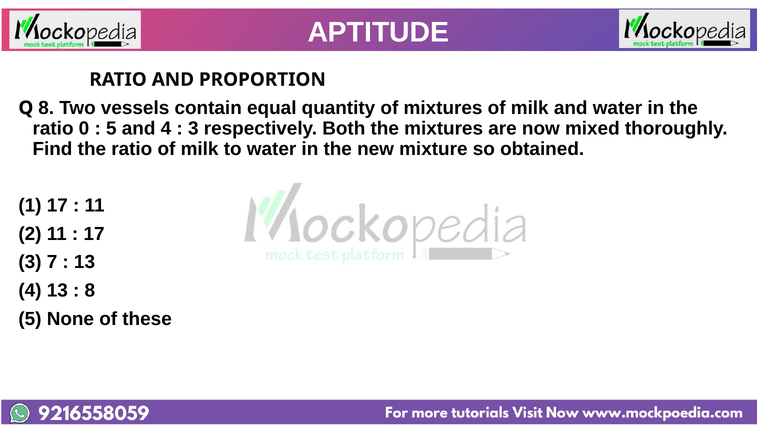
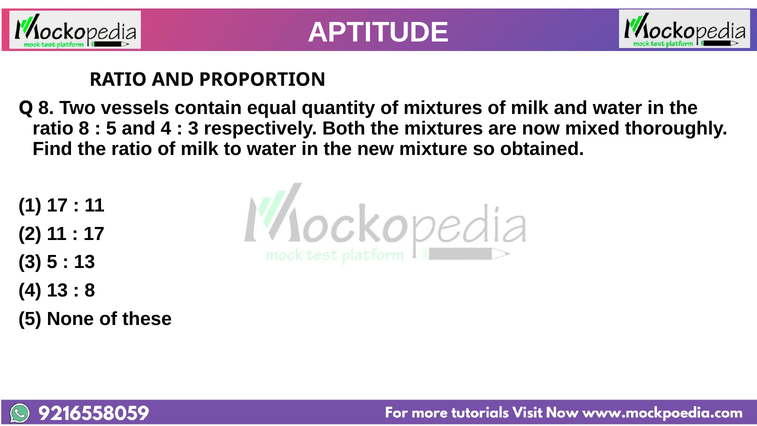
ratio 0: 0 -> 8 (84, 128)
3 7: 7 -> 5 (52, 262)
